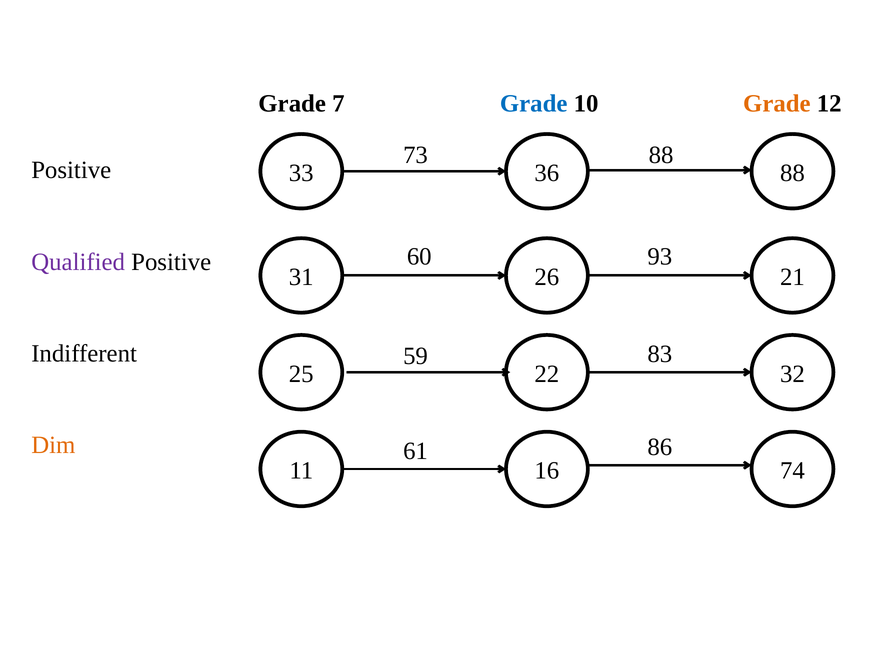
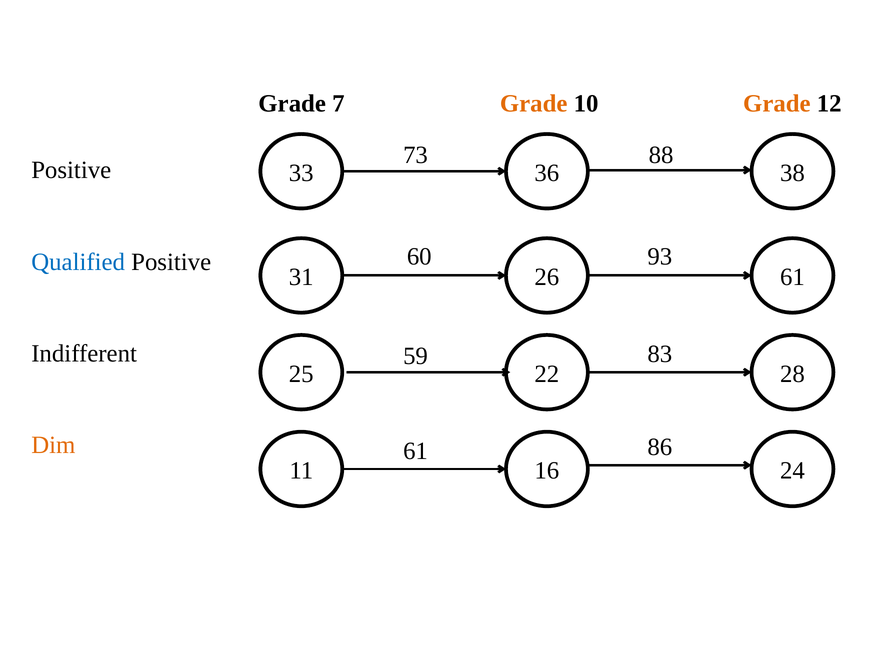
Grade colour: blue -> orange (534, 103)
36 88: 88 -> 38 (792, 173)
Qualified colour: purple -> blue (78, 262)
26 21: 21 -> 61 (792, 277)
32: 32 -> 28 (792, 374)
74: 74 -> 24 (792, 471)
